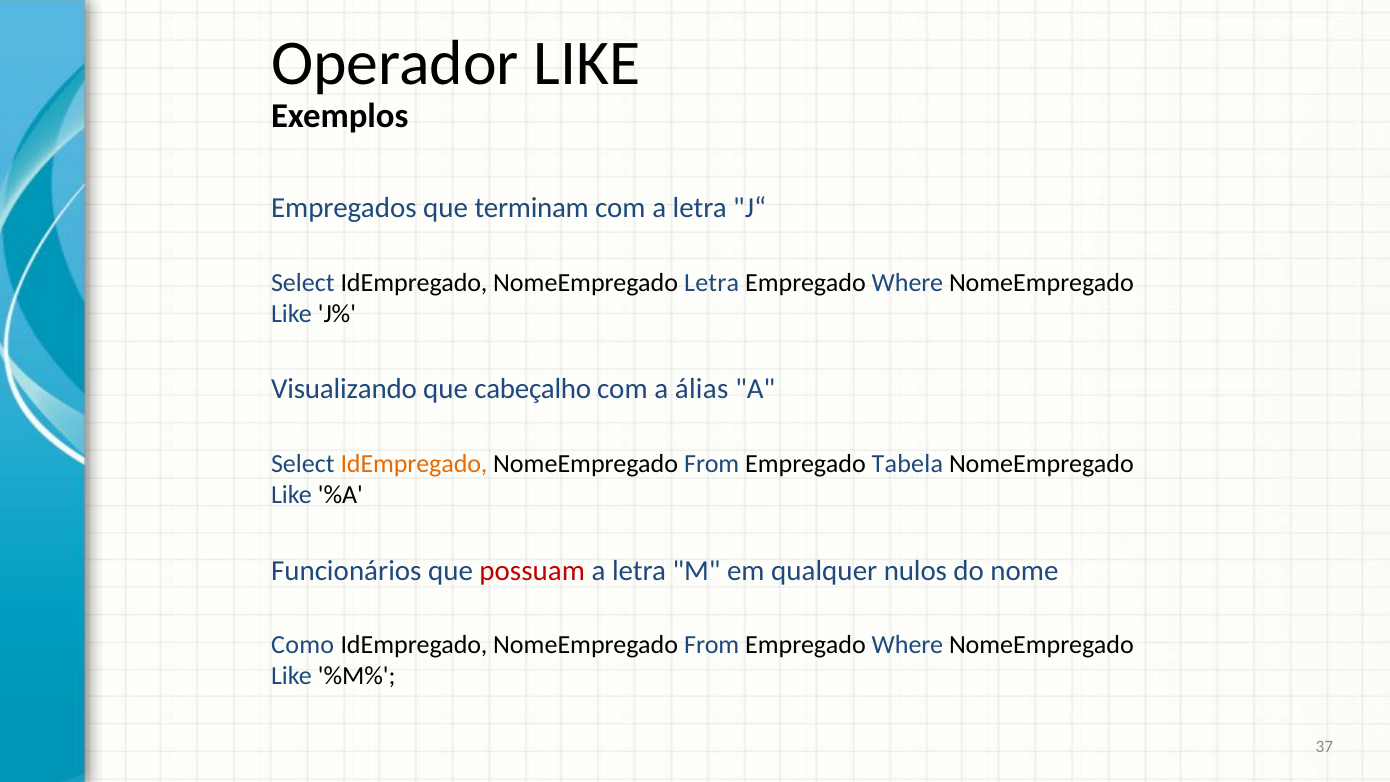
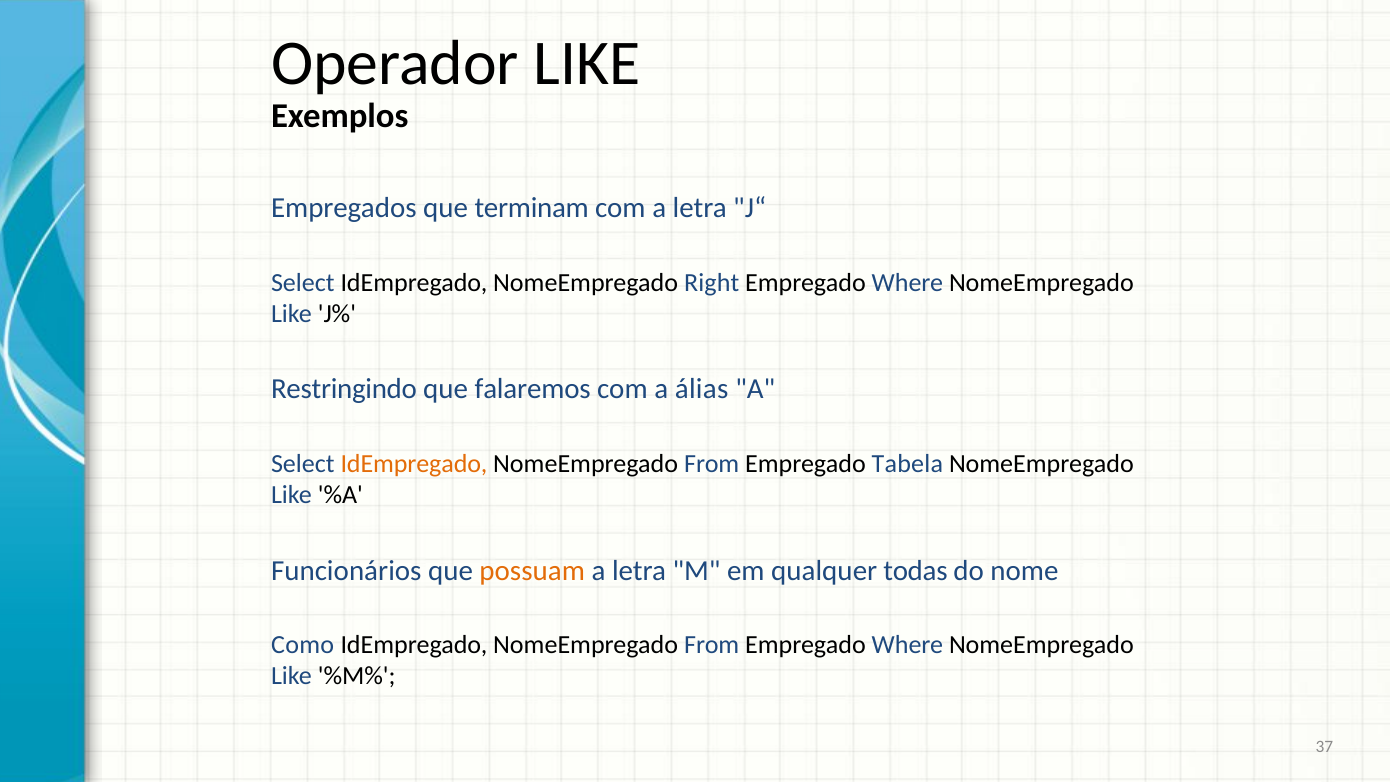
NomeEmpregado Letra: Letra -> Right (712, 282)
Visualizando: Visualizando -> Restringindo (344, 389)
cabeçalho: cabeçalho -> falaremos (533, 389)
possuam colour: red -> orange (532, 570)
nulos: nulos -> todas (915, 570)
